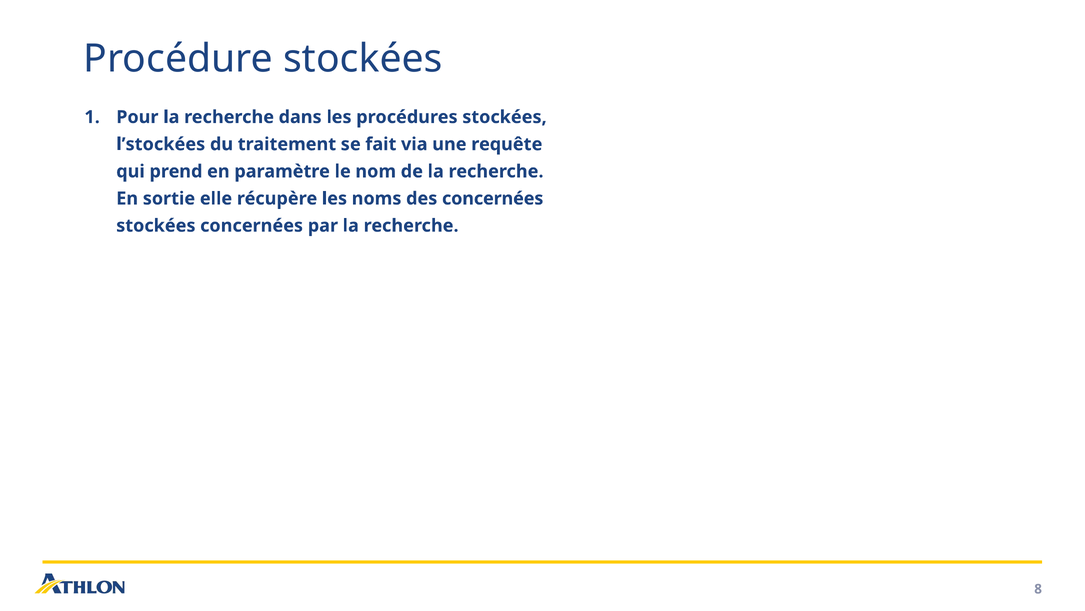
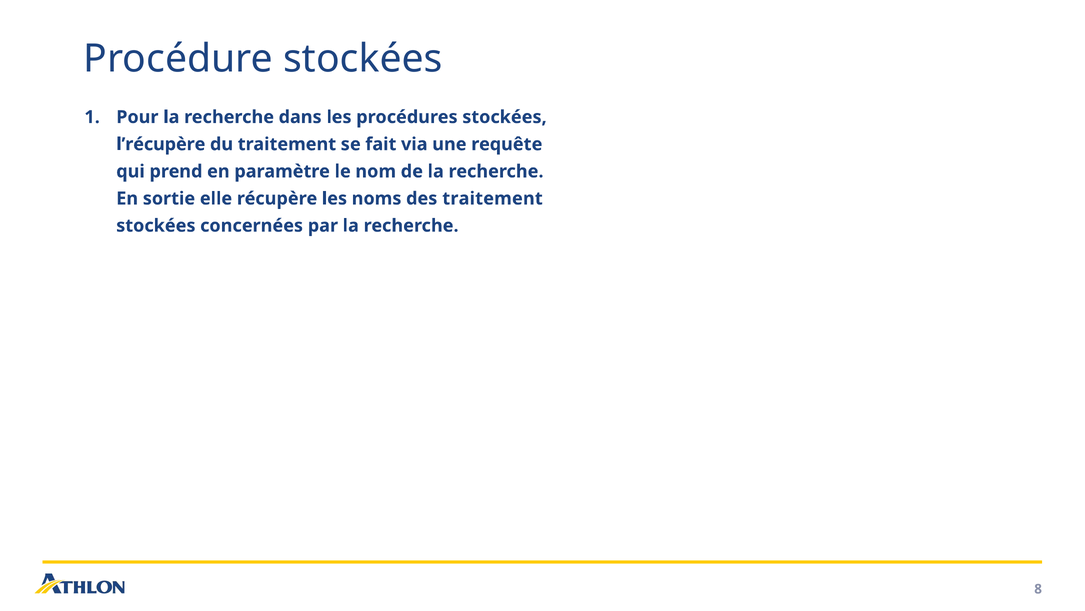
l’stockées: l’stockées -> l’récupère (161, 144)
des concernées: concernées -> traitement (493, 198)
